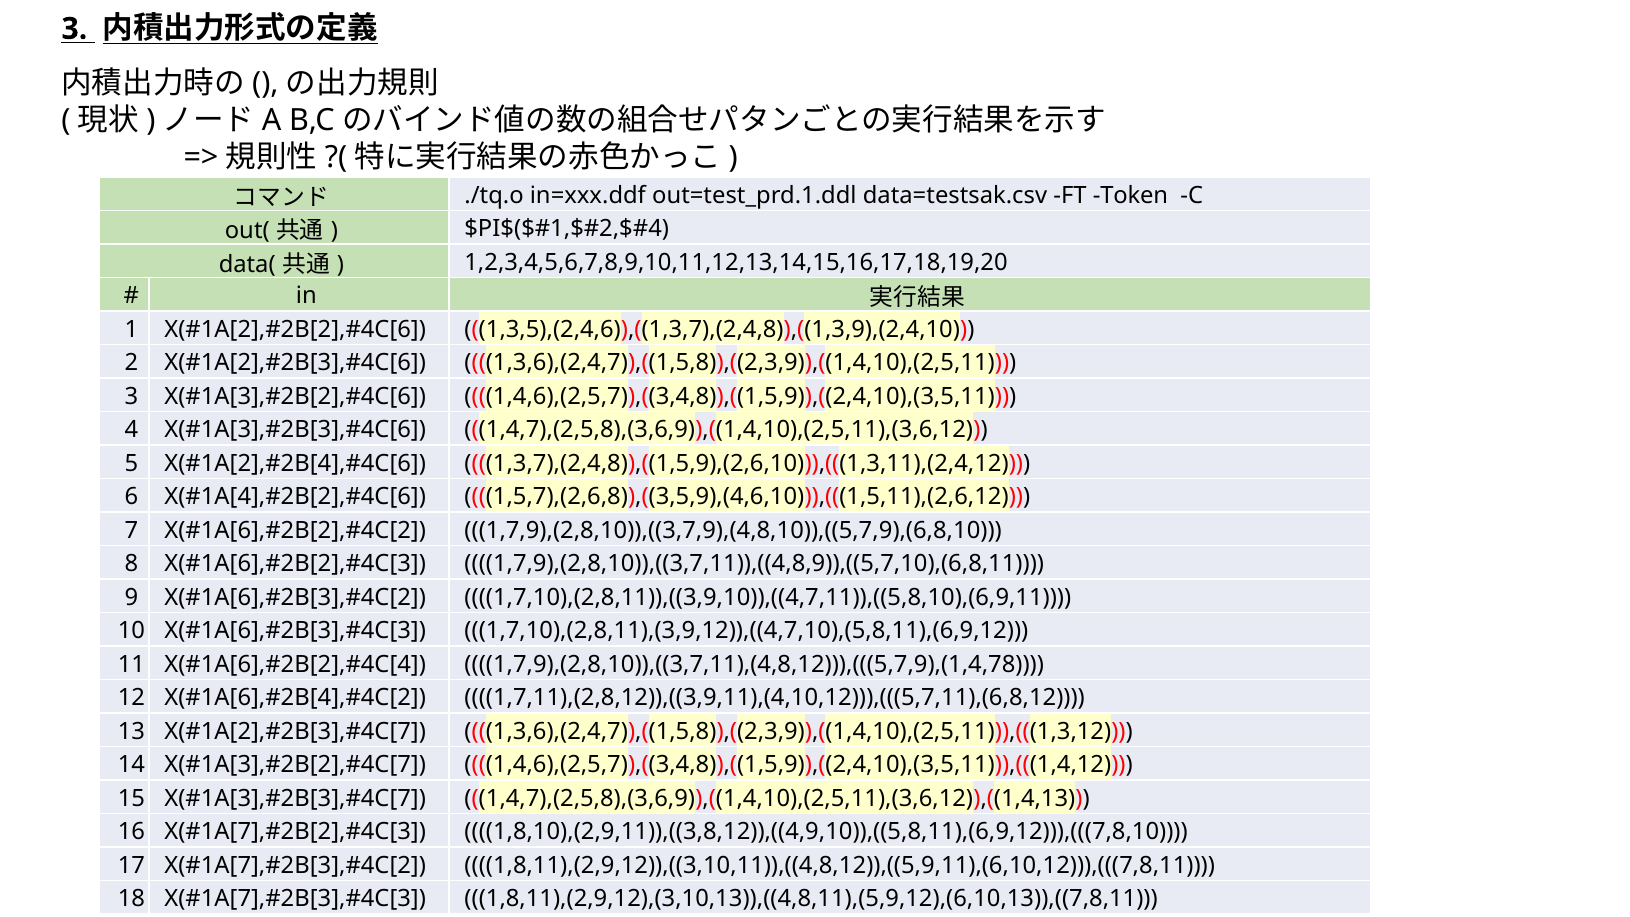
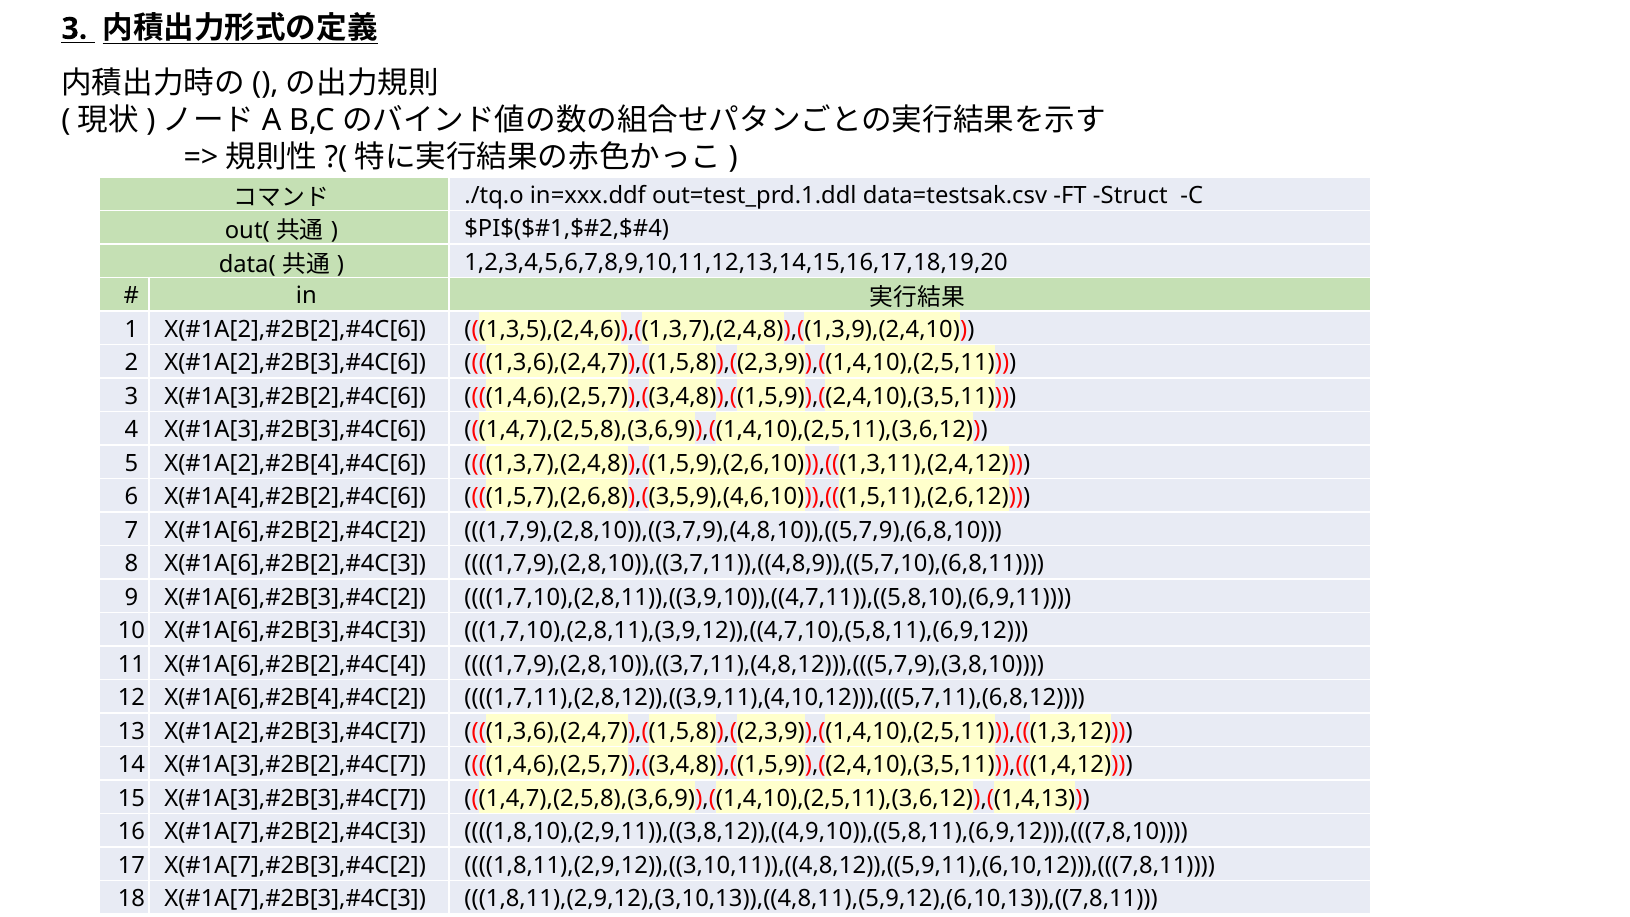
Token: Token -> Struct (1130, 195)
1,7,9),(2,8,10)),((3,7,11),(4,8,12))),(((5,7,9),(1,4,78: 1,7,9),(2,8,10)),((3,7,11),(4,8,12))),(((5,7,9),(1,4,78 -> 1,7,9),(2,8,10)),((3,7,11),(4,8,12))),(((5,7,9),(3,8,10 (754, 664)
